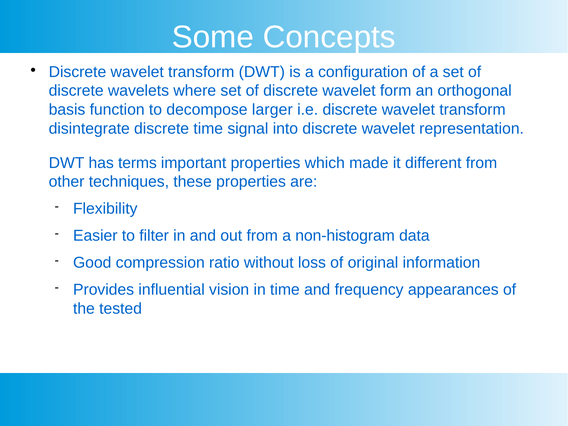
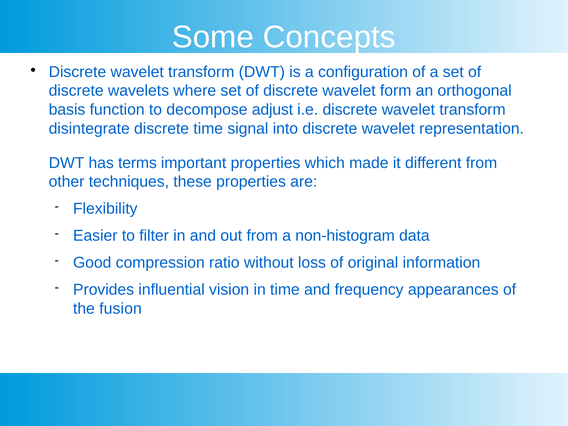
larger: larger -> adjust (272, 110)
tested: tested -> fusion (120, 309)
